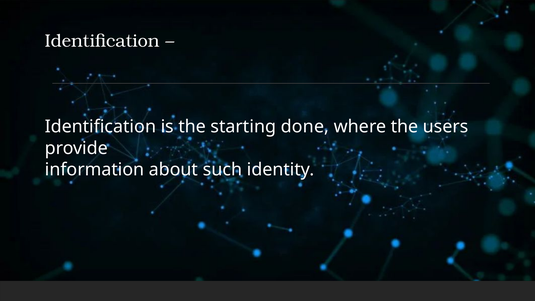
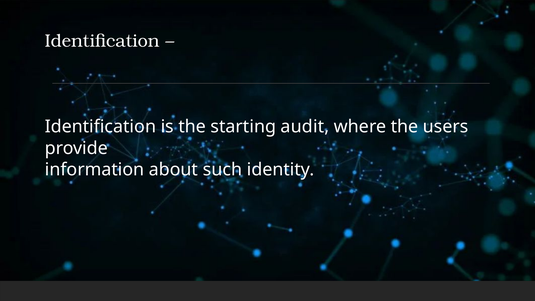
done: done -> audit (305, 127)
